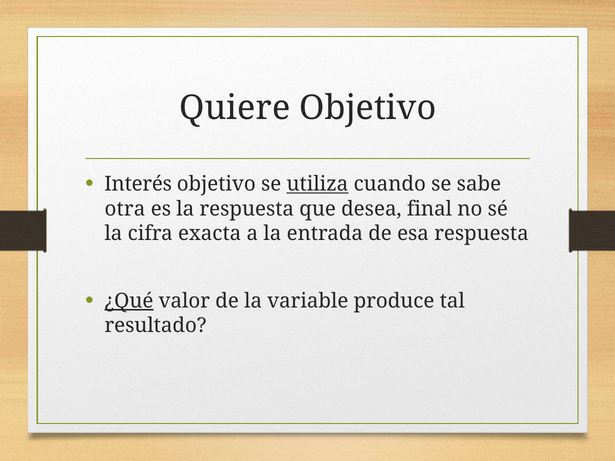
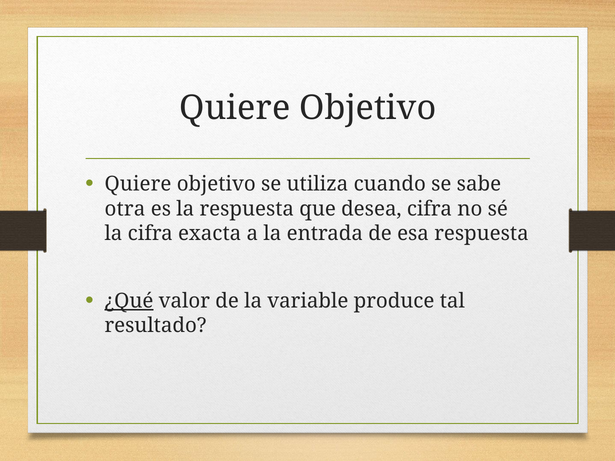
Interés: Interés -> Quiere (138, 184)
utiliza underline: present -> none (317, 184)
desea final: final -> cifra (429, 209)
